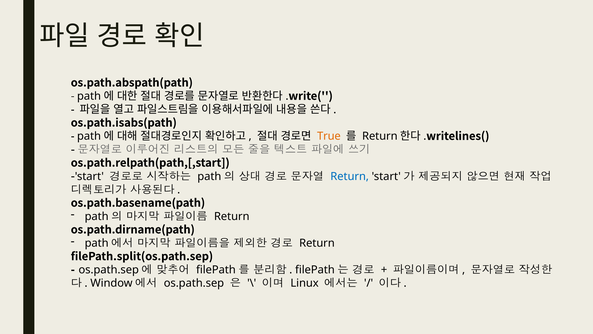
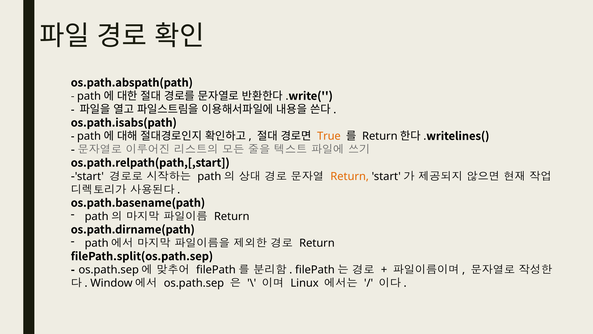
Return colour: blue -> orange (350, 176)
